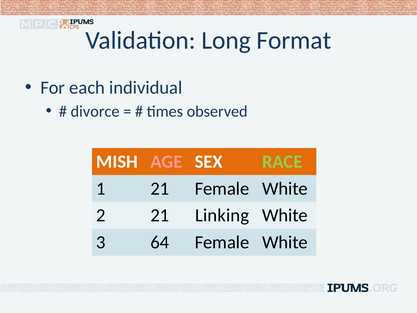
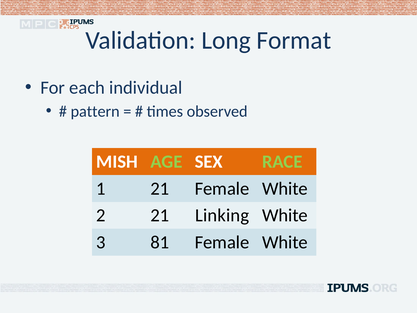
divorce: divorce -> pattern (95, 111)
AGE colour: pink -> light green (166, 162)
64: 64 -> 81 (160, 242)
